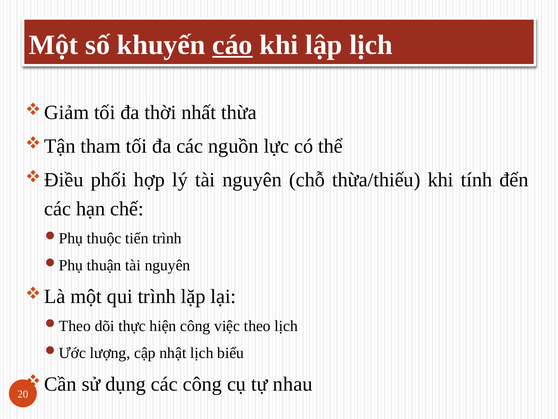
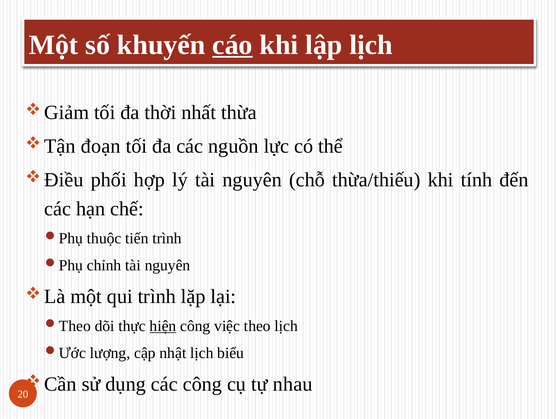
tham: tham -> đoạn (101, 146)
thuận: thuận -> chỉnh (104, 265)
hiện underline: none -> present (163, 326)
